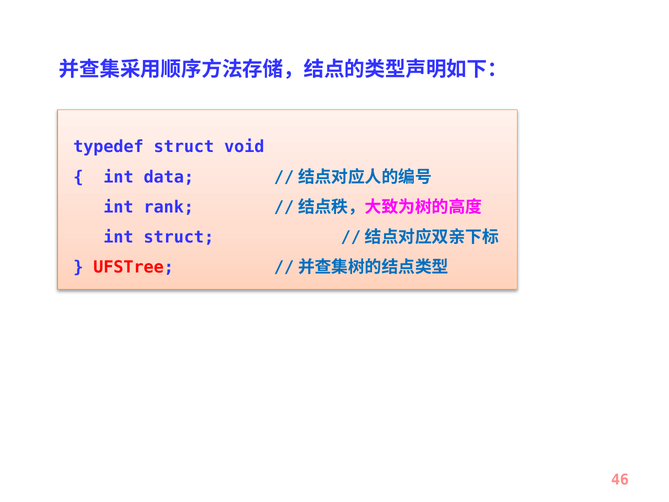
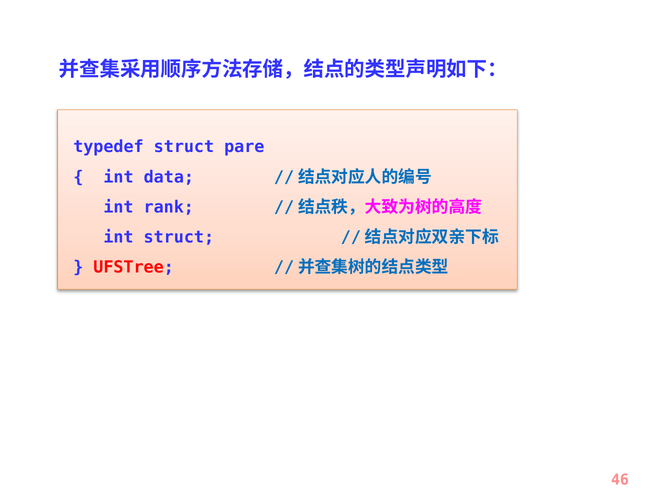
void: void -> pare (244, 147)
